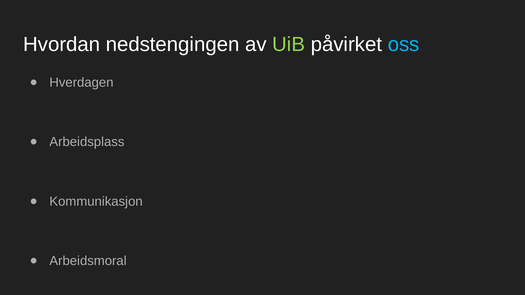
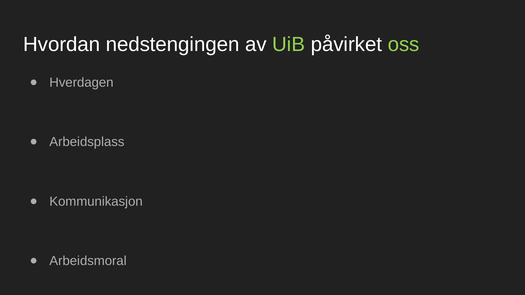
oss colour: light blue -> light green (404, 44)
